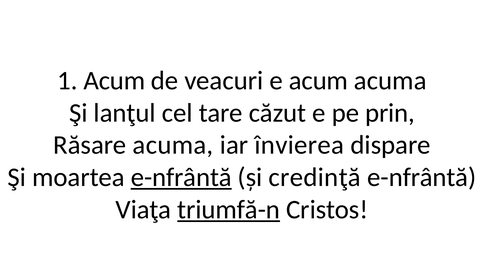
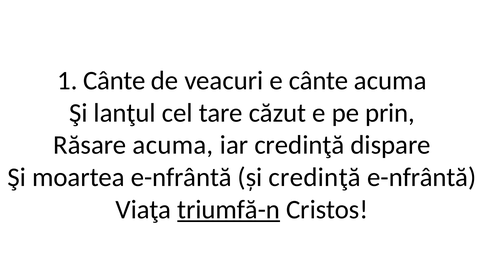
1 Acum: Acum -> Cânte (114, 81)
e acum: acum -> cânte (319, 81)
iar învierea: învierea -> credinţă (299, 145)
e-nfrântă underline: present -> none (181, 178)
